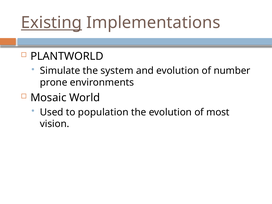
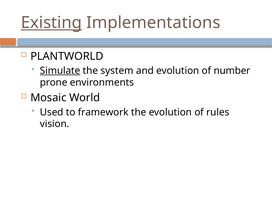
Simulate underline: none -> present (60, 71)
population: population -> framework (103, 112)
most: most -> rules (218, 112)
